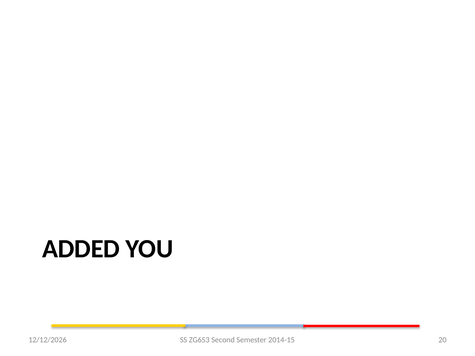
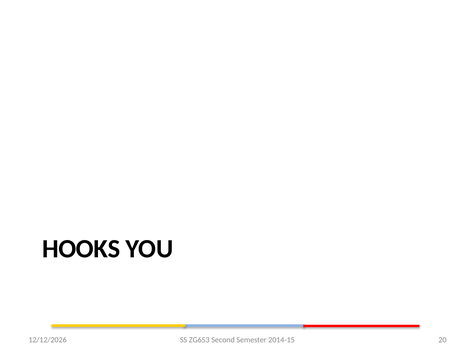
ADDED: ADDED -> HOOKS (81, 249)
